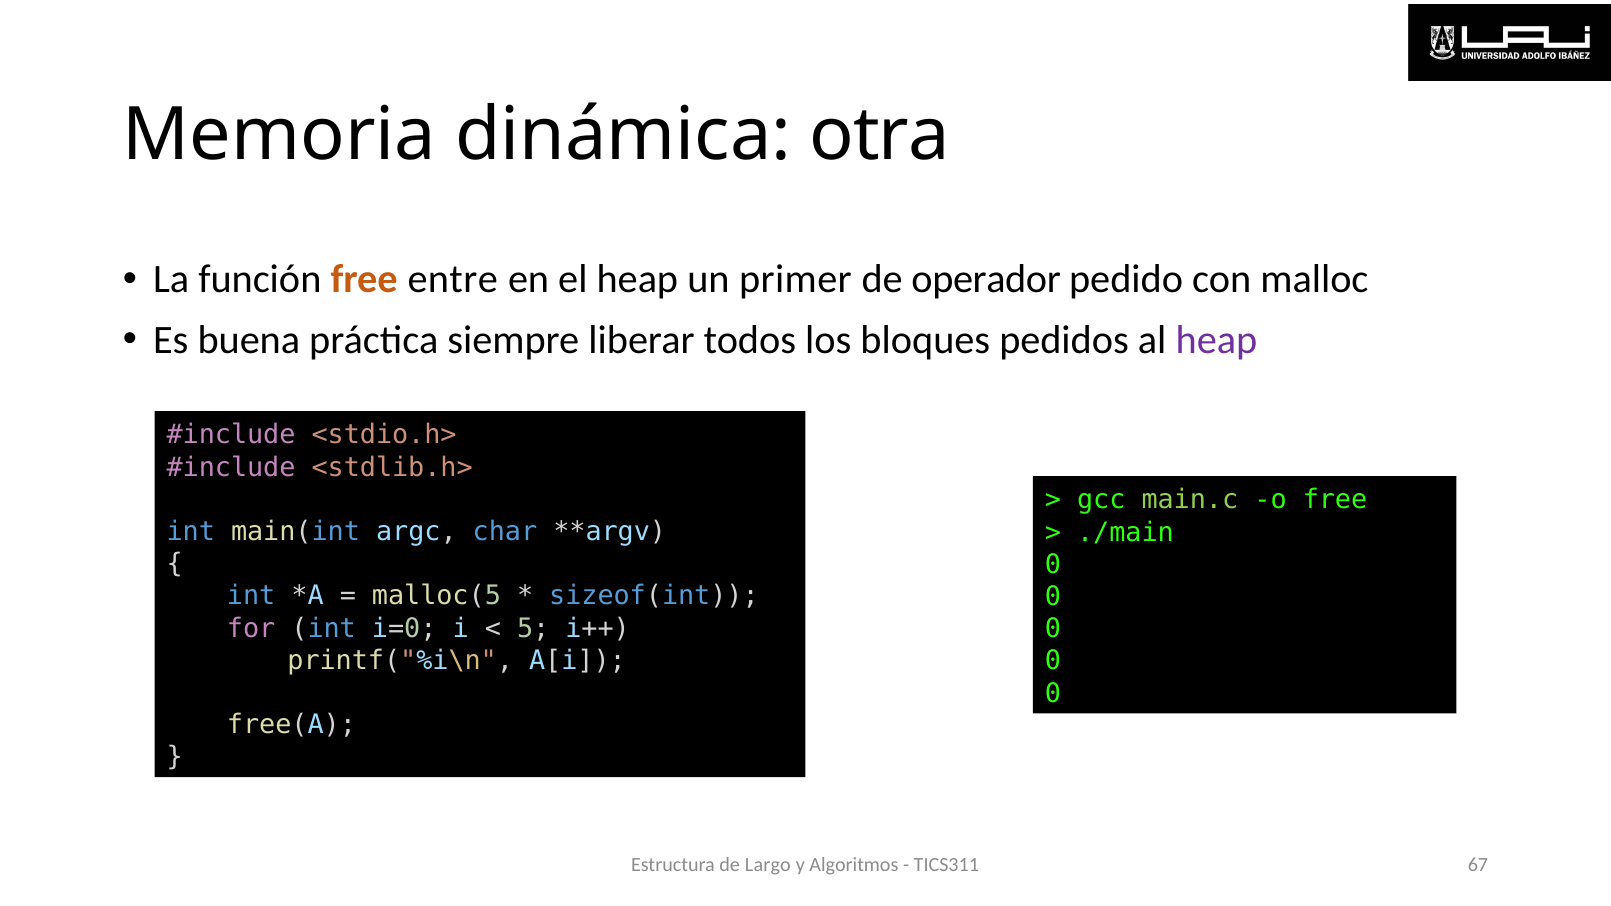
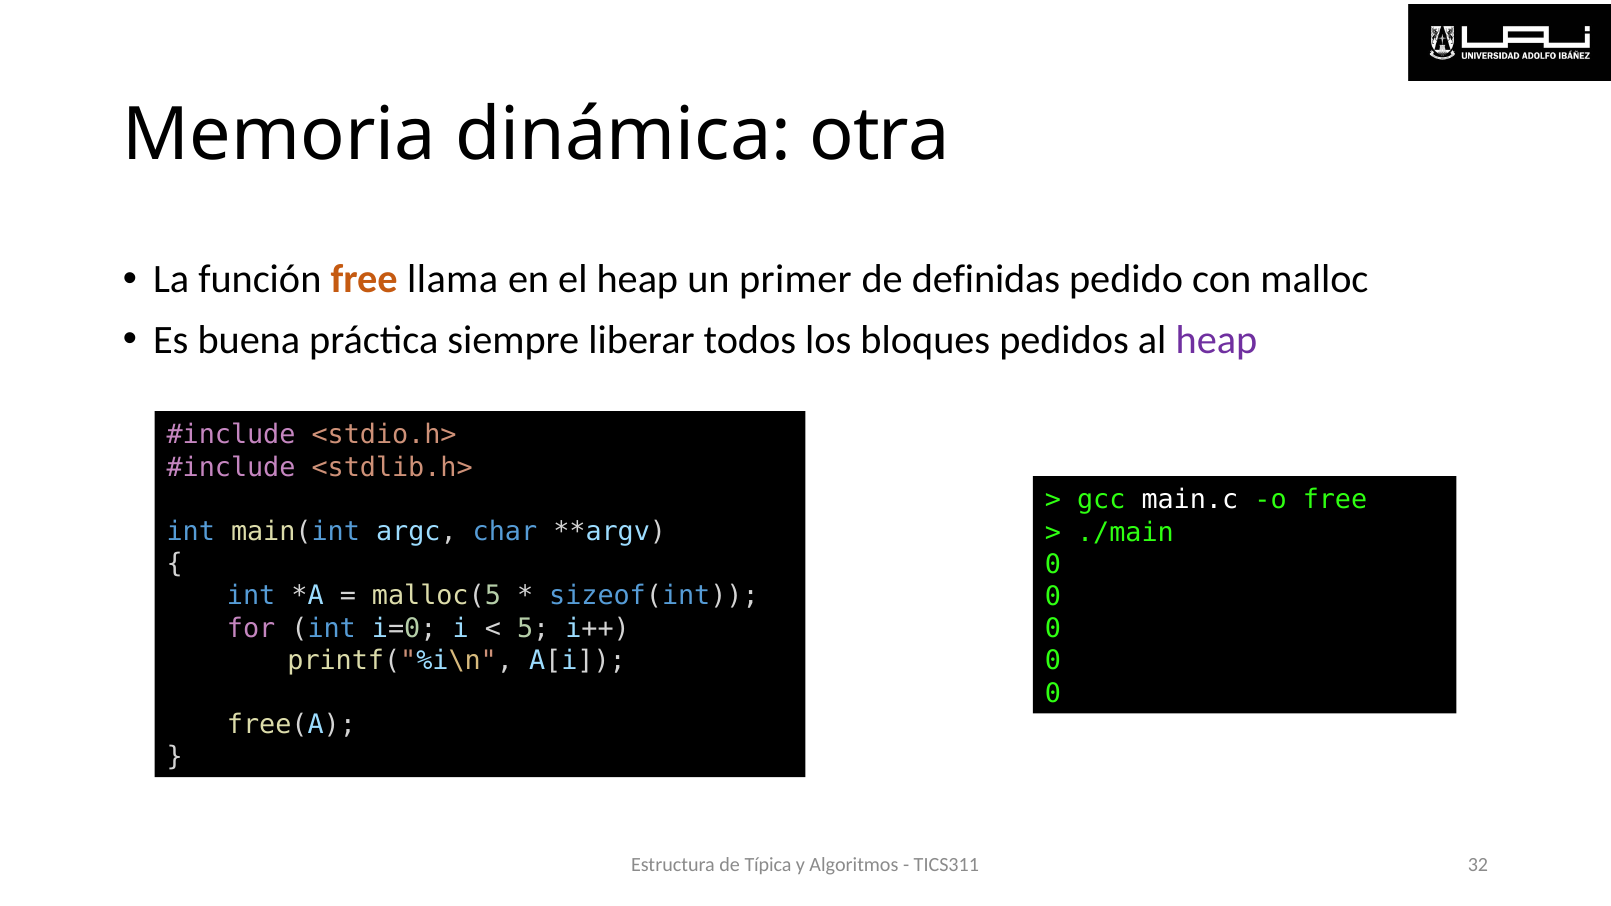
entre: entre -> llama (453, 280)
operador: operador -> definidas (986, 280)
main.c colour: light green -> white (1190, 500)
Largo: Largo -> Típica (768, 865)
67: 67 -> 32 (1478, 865)
